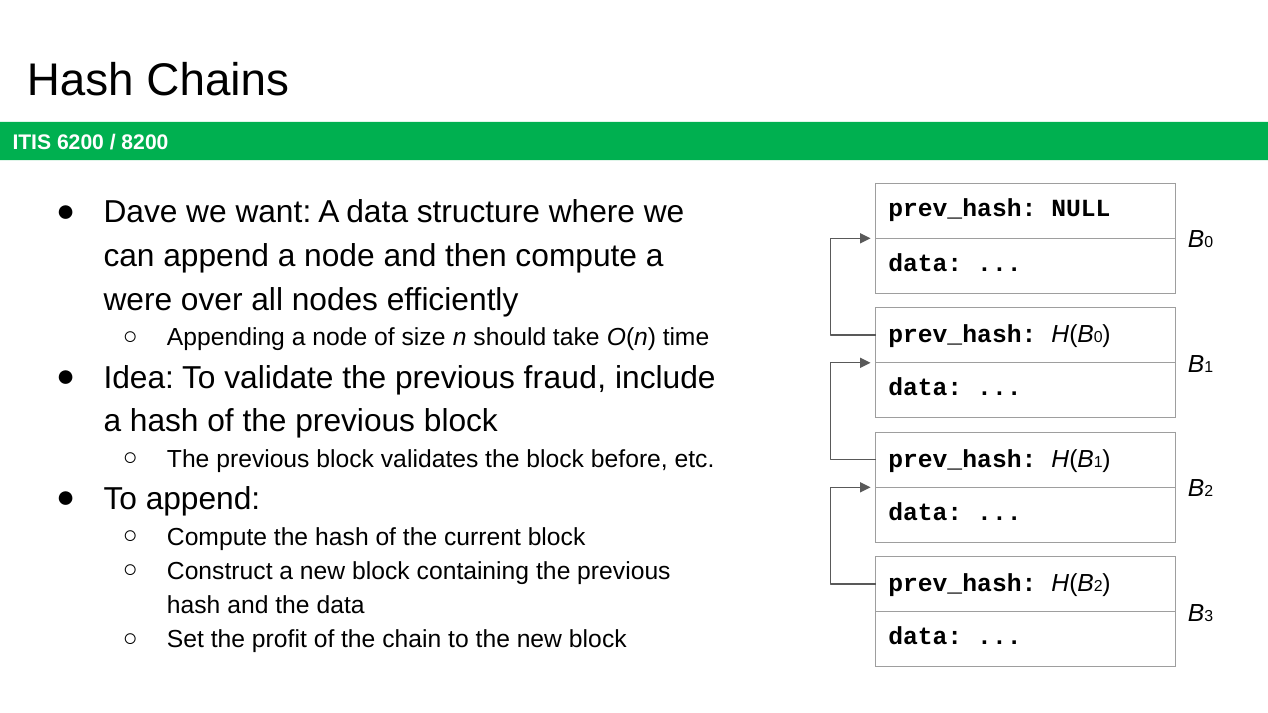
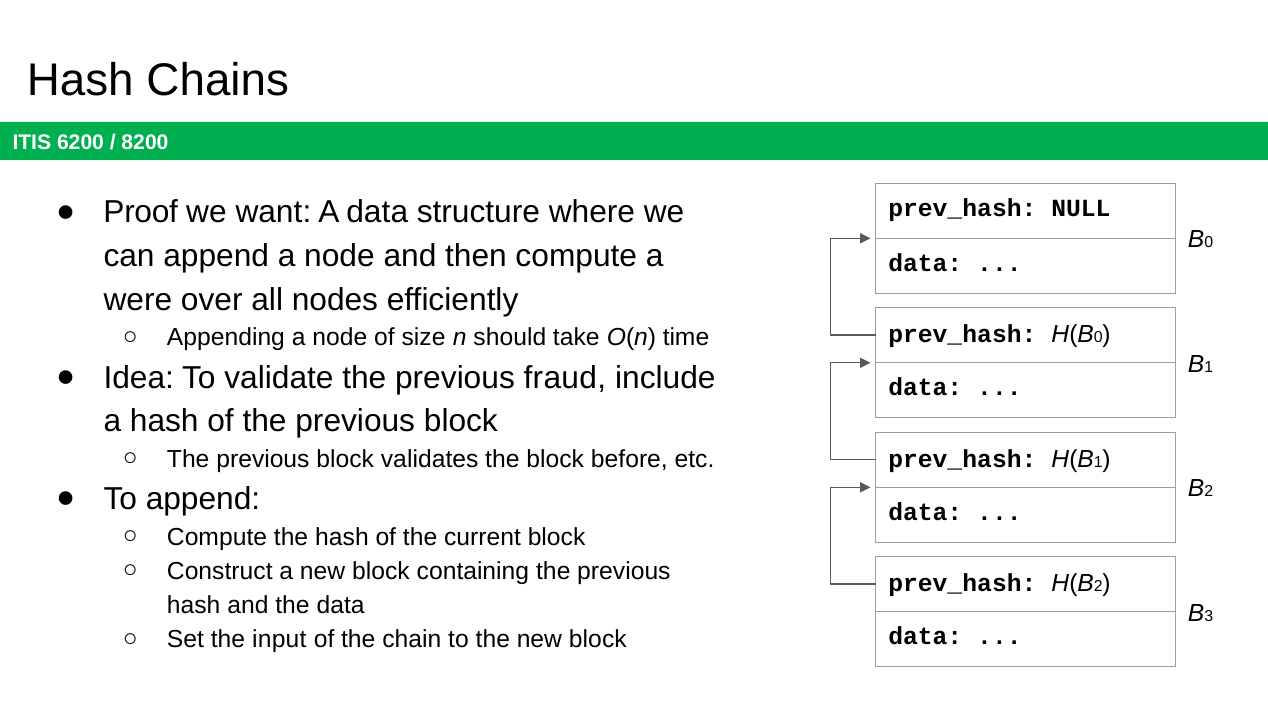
Dave: Dave -> Proof (141, 212)
profit: profit -> input (279, 639)
